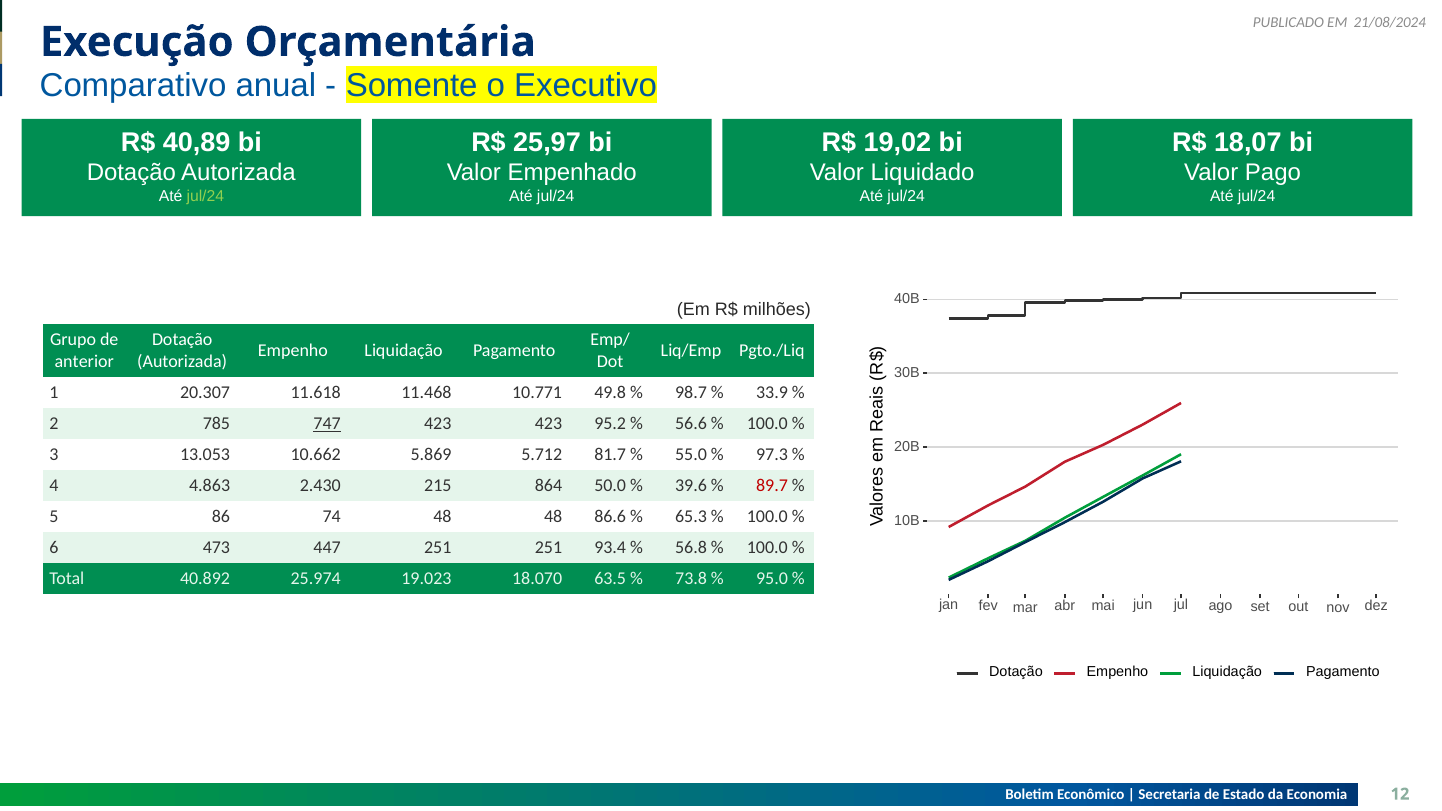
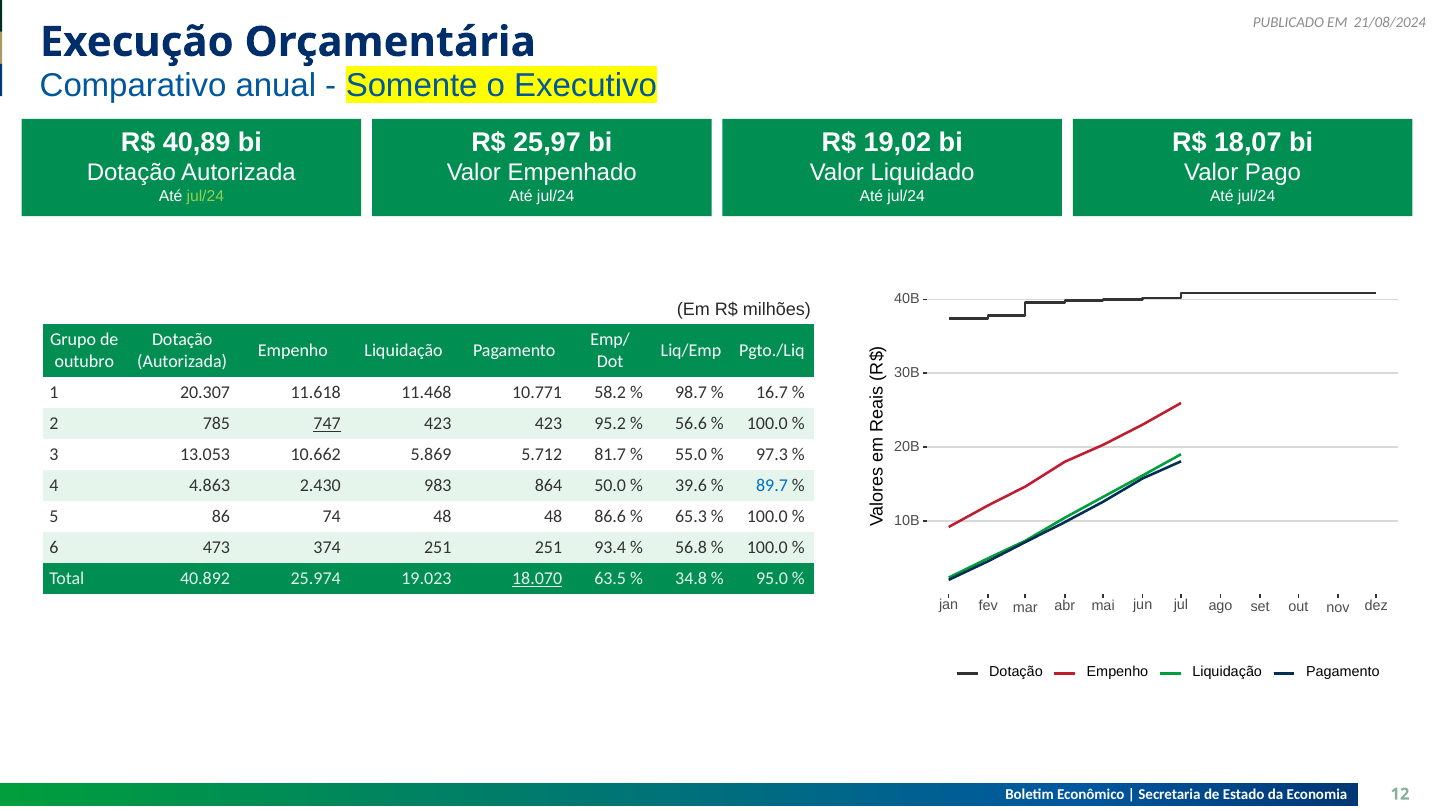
anterior: anterior -> outubro (84, 362)
49.8: 49.8 -> 58.2 (610, 393)
33.9: 33.9 -> 16.7 (772, 393)
215: 215 -> 983 (438, 486)
89.7 colour: red -> blue (772, 486)
447: 447 -> 374 (327, 548)
18.070 underline: none -> present (537, 579)
73.8: 73.8 -> 34.8 (691, 579)
